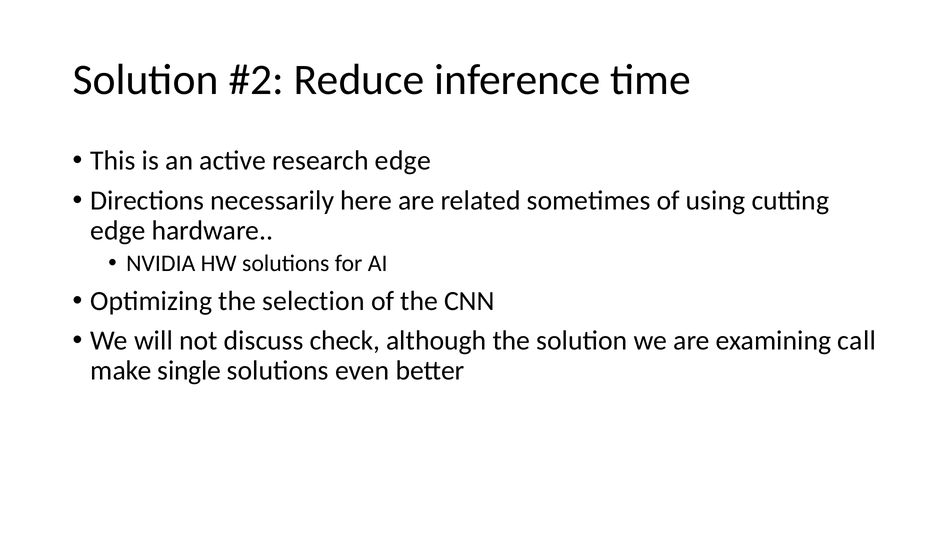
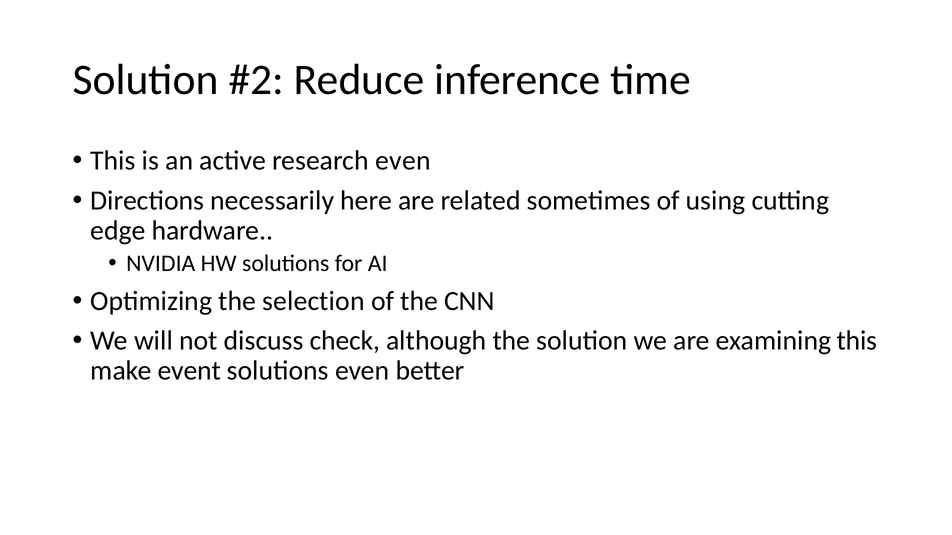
research edge: edge -> even (403, 161)
examining call: call -> this (857, 341)
single: single -> event (189, 371)
